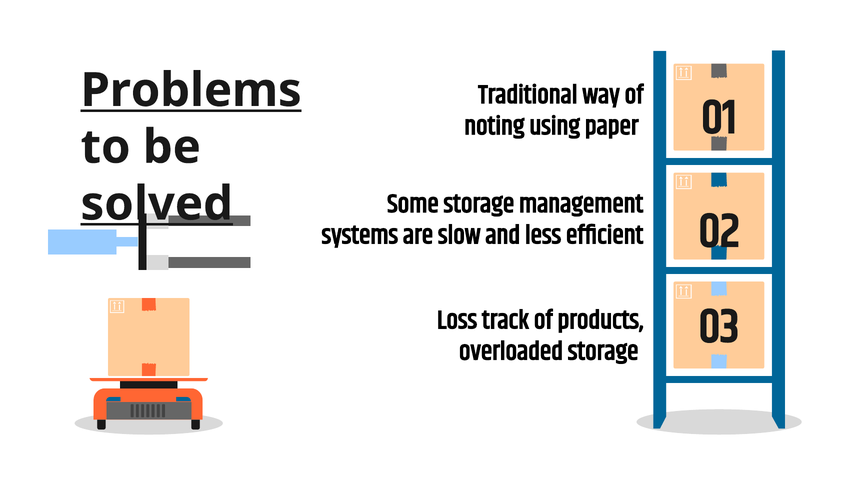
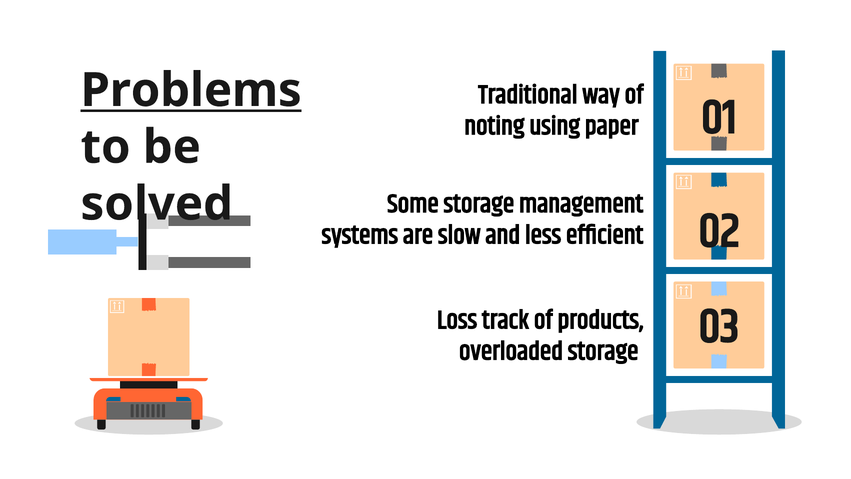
solved underline: present -> none (157, 204)
